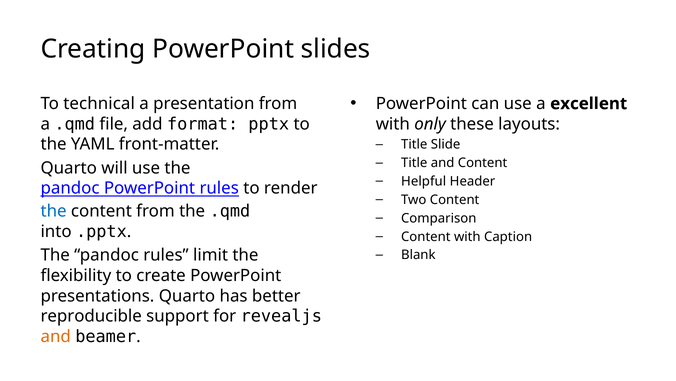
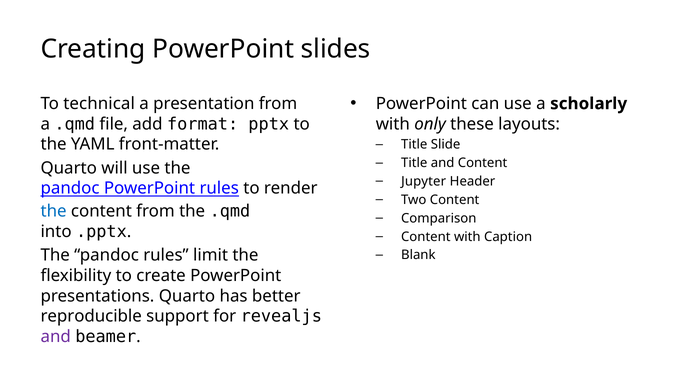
excellent: excellent -> scholarly (589, 103)
Helpful: Helpful -> Jupyter (424, 181)
and colour: orange -> purple (56, 336)
